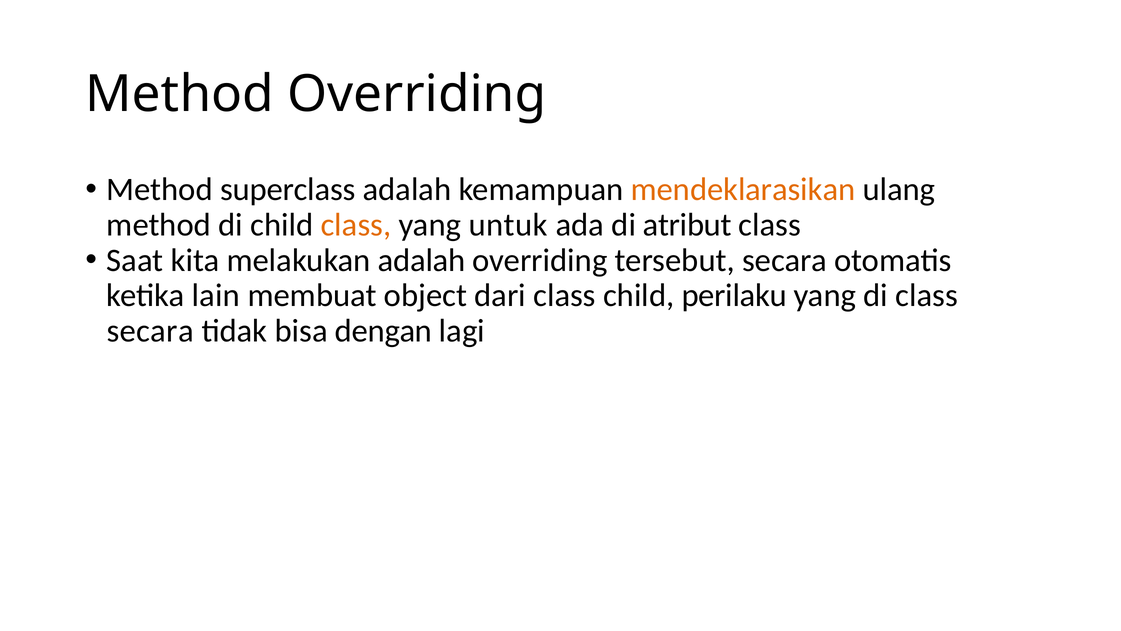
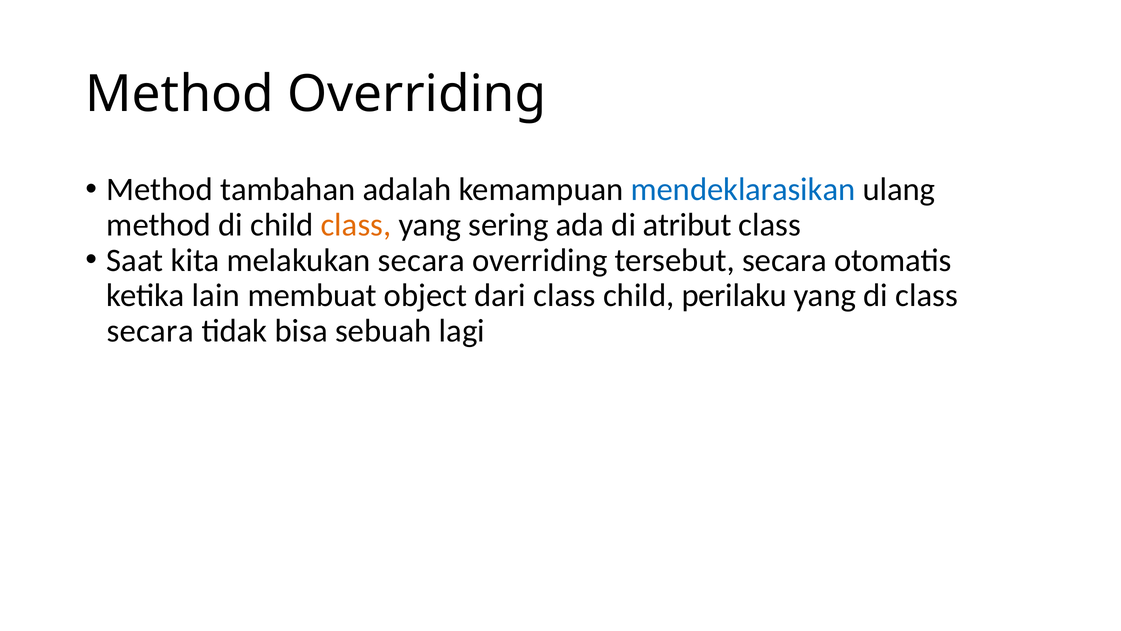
superclass: superclass -> tambahan (288, 190)
mendeklarasikan colour: orange -> blue (743, 190)
untuk: untuk -> sering (508, 225)
melakukan adalah: adalah -> secara (421, 260)
dengan: dengan -> sebuah (383, 331)
